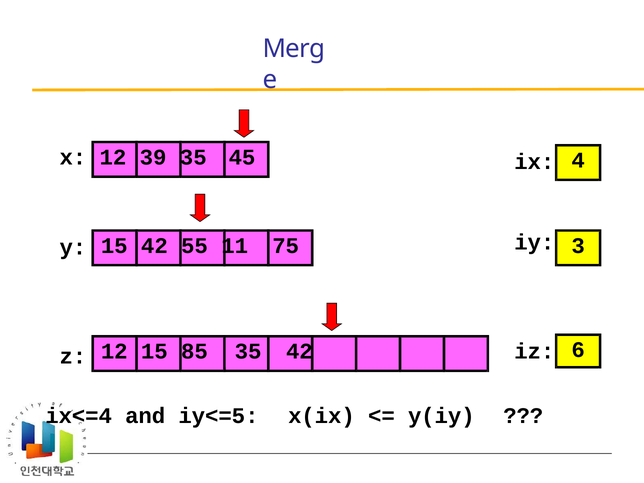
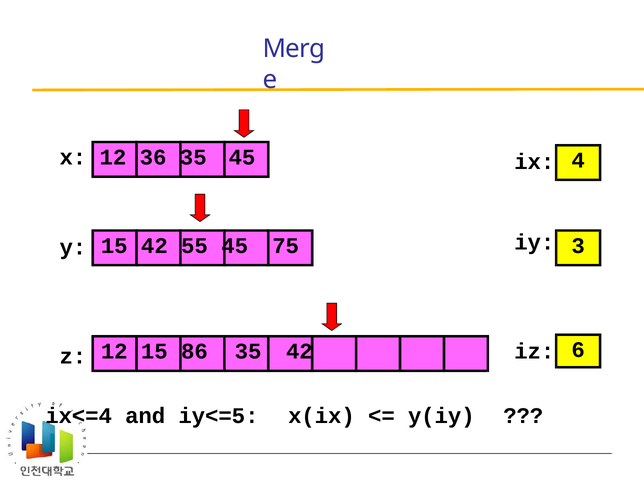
39: 39 -> 36 (153, 157)
55 11: 11 -> 45 (235, 246)
85: 85 -> 86 (194, 351)
